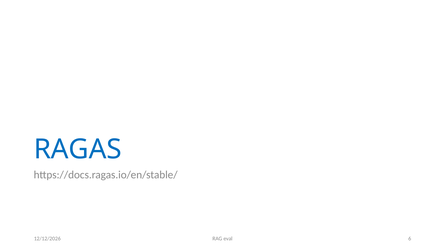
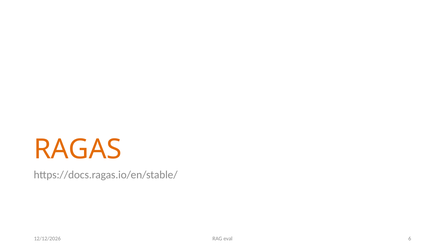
RAGAS colour: blue -> orange (78, 150)
